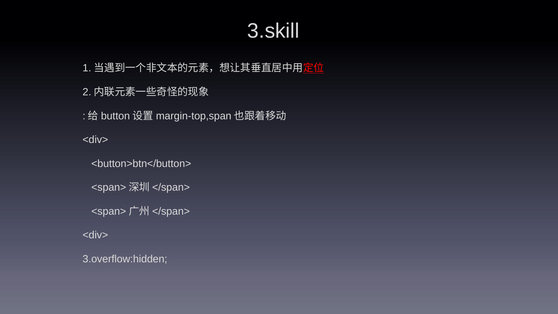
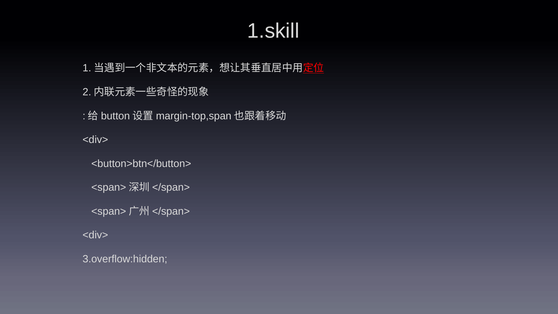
3.skill: 3.skill -> 1.skill (273, 31)
